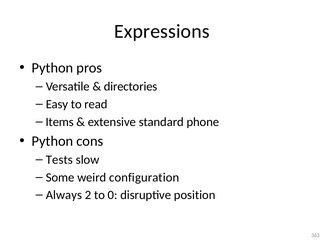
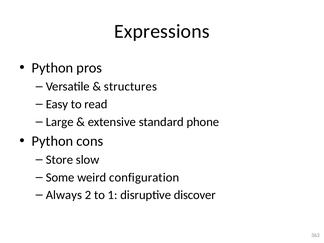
directories: directories -> structures (130, 87)
Items: Items -> Large (60, 122)
Tests: Tests -> Store (59, 160)
0: 0 -> 1 (113, 195)
position: position -> discover (195, 195)
